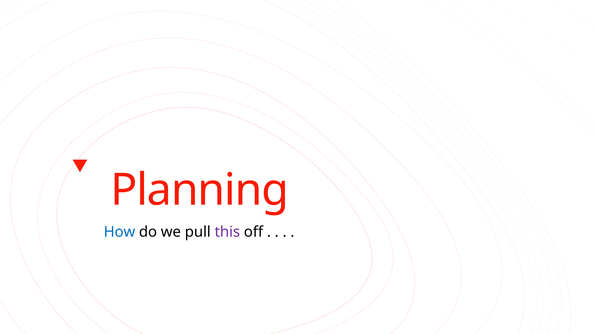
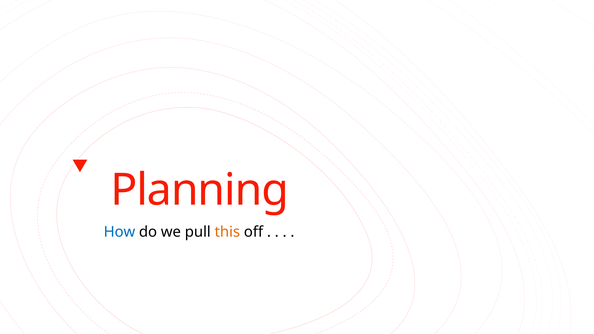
this colour: purple -> orange (227, 232)
